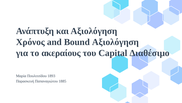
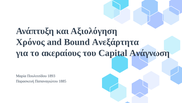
Bound Αξιολόγηση: Αξιολόγηση -> Ανεξάρτητα (115, 42)
Διαθέσιμο: Διαθέσιμο -> Ανάγνωση (150, 53)
